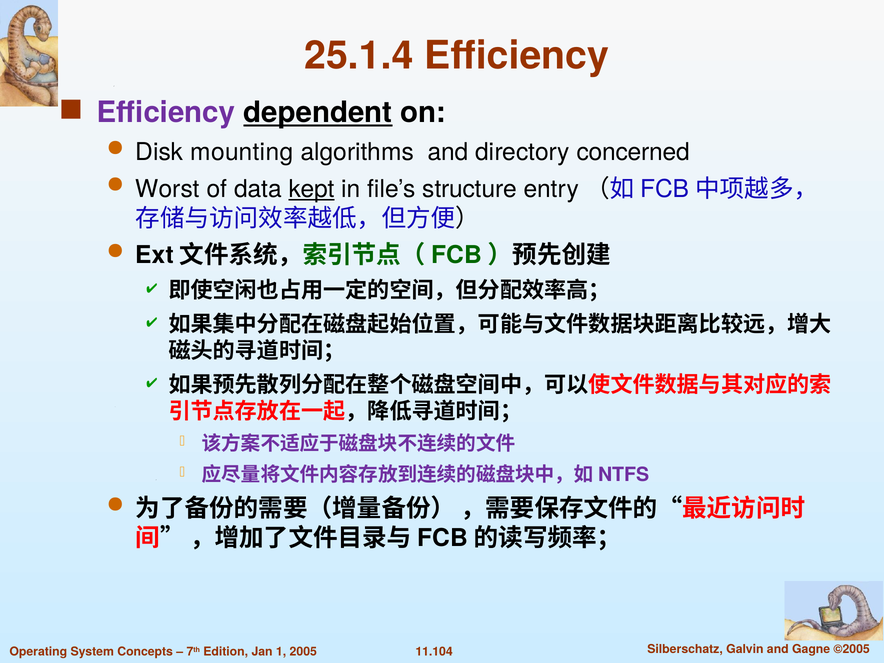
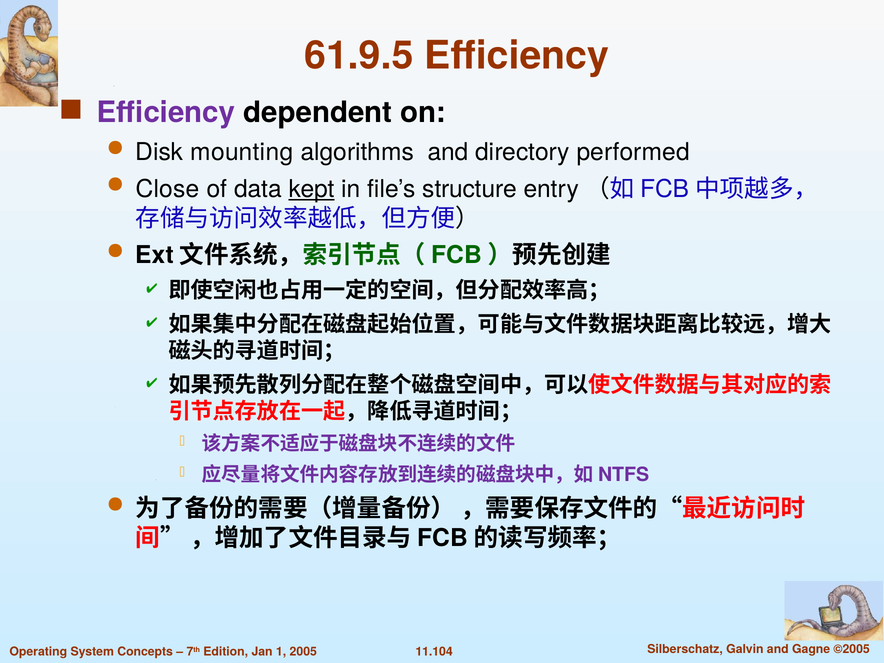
25.1.4: 25.1.4 -> 61.9.5 (359, 56)
dependent underline: present -> none (318, 113)
concerned: concerned -> performed (633, 152)
Worst: Worst -> Close (168, 189)
